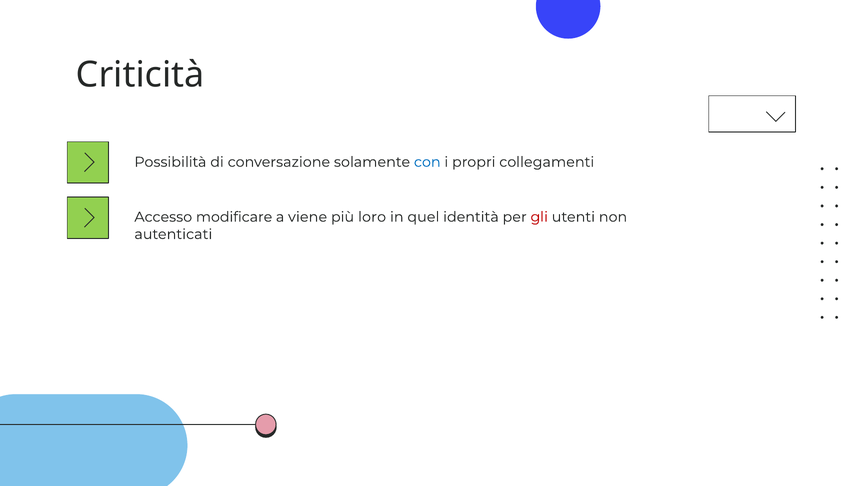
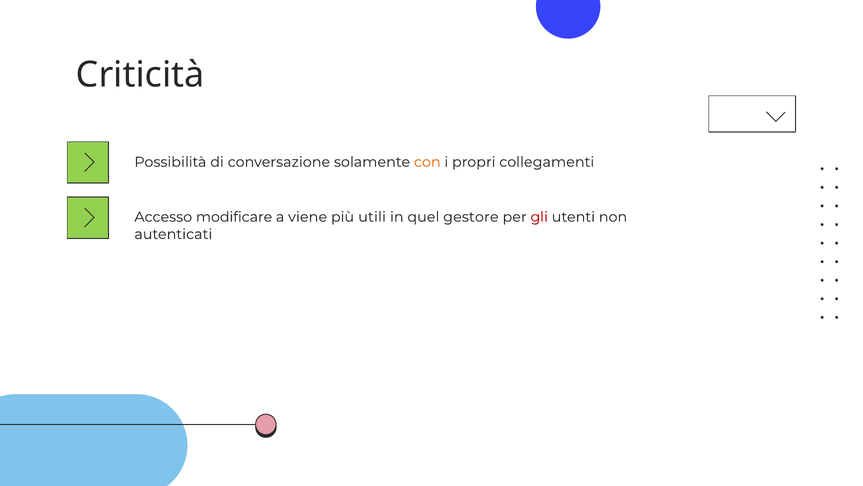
con colour: blue -> orange (427, 162)
loro: loro -> utili (372, 217)
identità: identità -> gestore (471, 217)
